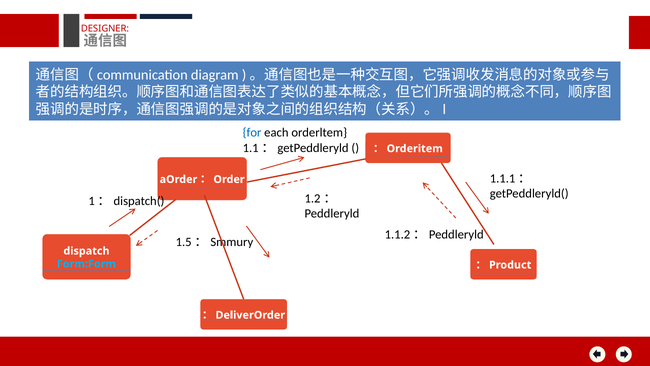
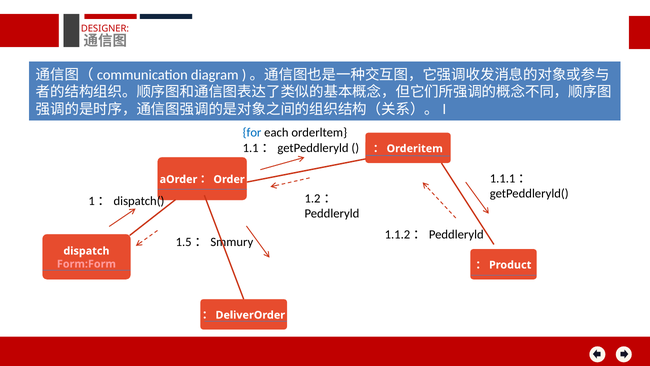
Form:Form colour: light blue -> pink (86, 264)
